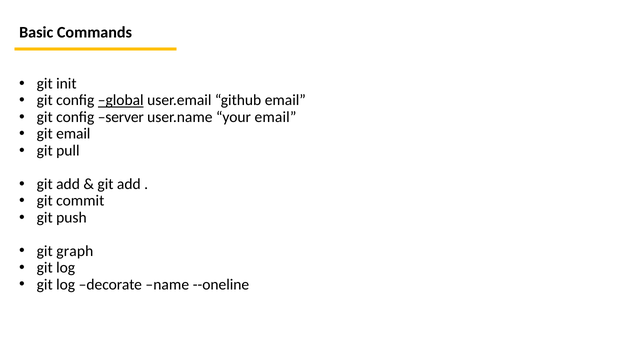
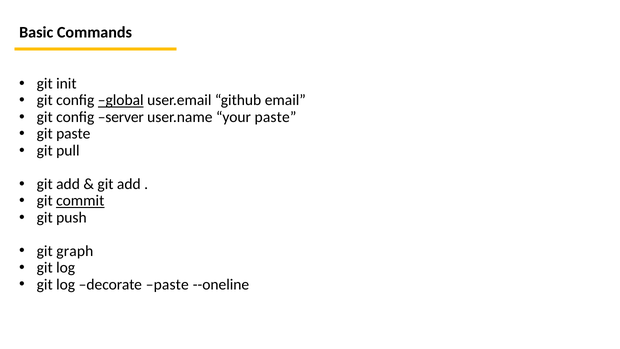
your email: email -> paste (276, 117)
git email: email -> paste (73, 134)
commit underline: none -> present (80, 201)
decorate name: name -> paste (167, 284)
